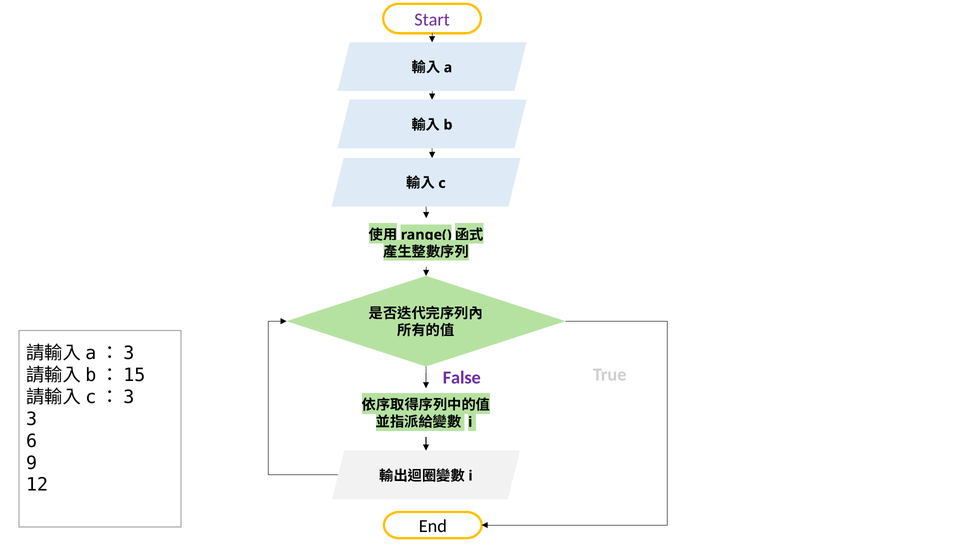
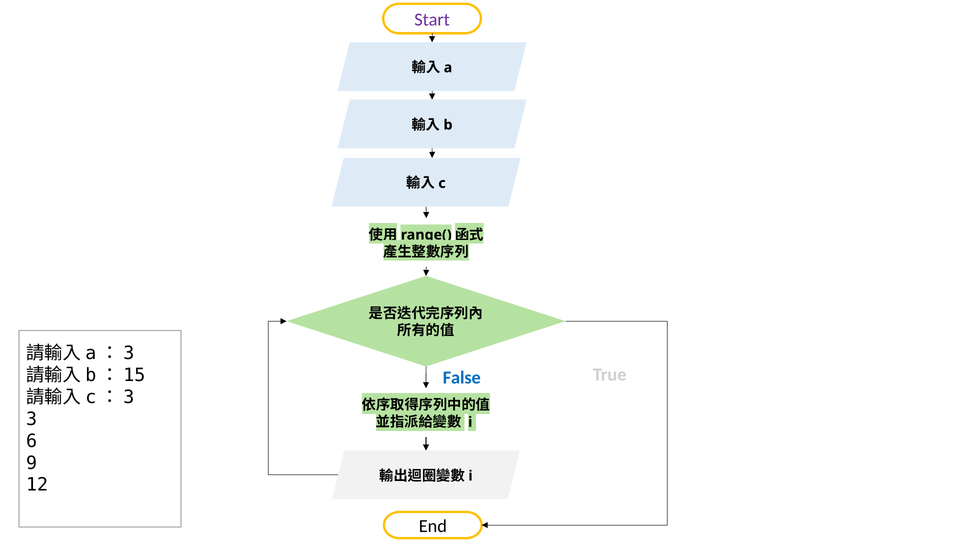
False colour: purple -> blue (462, 377)
